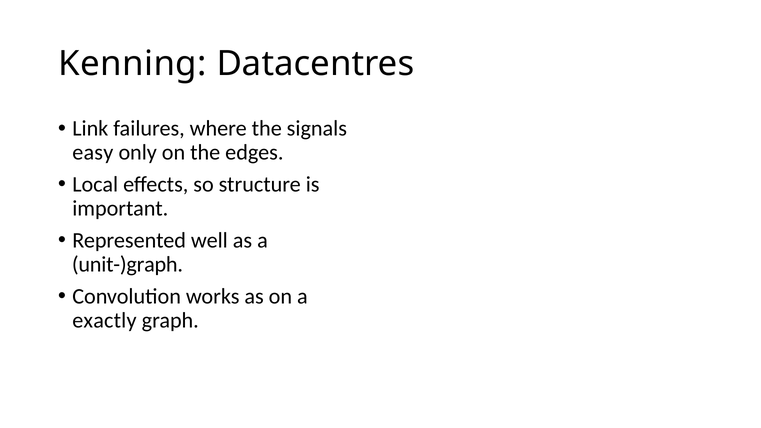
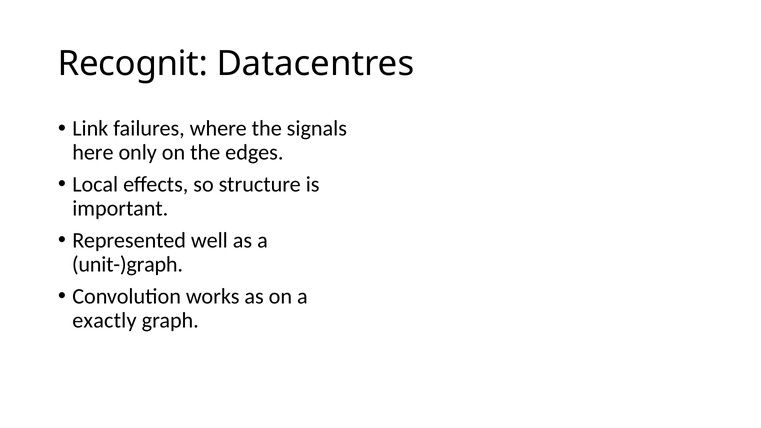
Kenning: Kenning -> Recognit (133, 64)
easy: easy -> here (93, 153)
